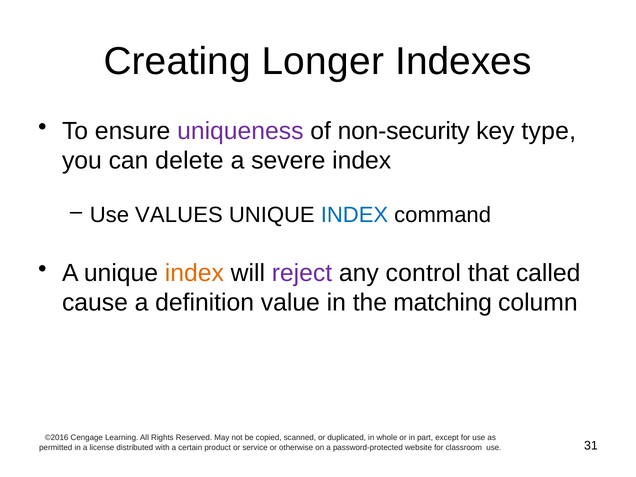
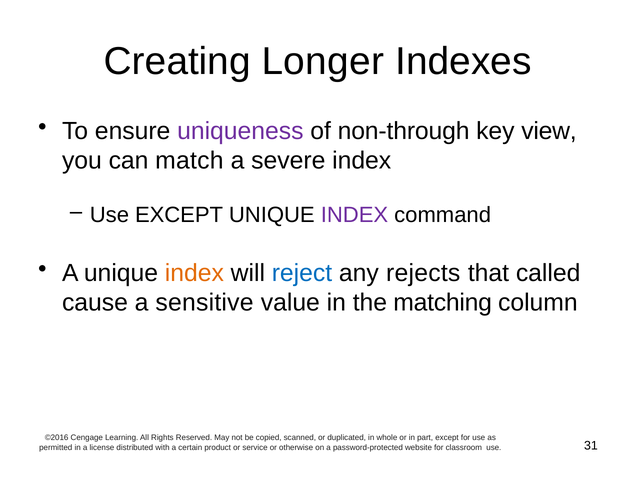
non-security: non-security -> non-through (404, 131)
type: type -> view (549, 131)
delete: delete -> match (189, 161)
Use VALUES: VALUES -> EXCEPT (179, 215)
INDEX colour: blue -> purple (354, 215)
reject colour: purple -> blue (302, 273)
control: control -> rejects (423, 273)
definition: definition -> sensitive (204, 303)
